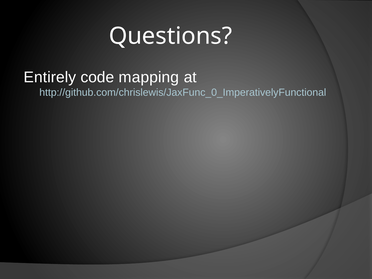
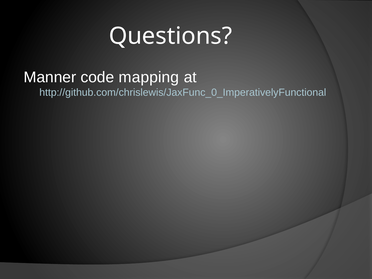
Entirely: Entirely -> Manner (50, 77)
